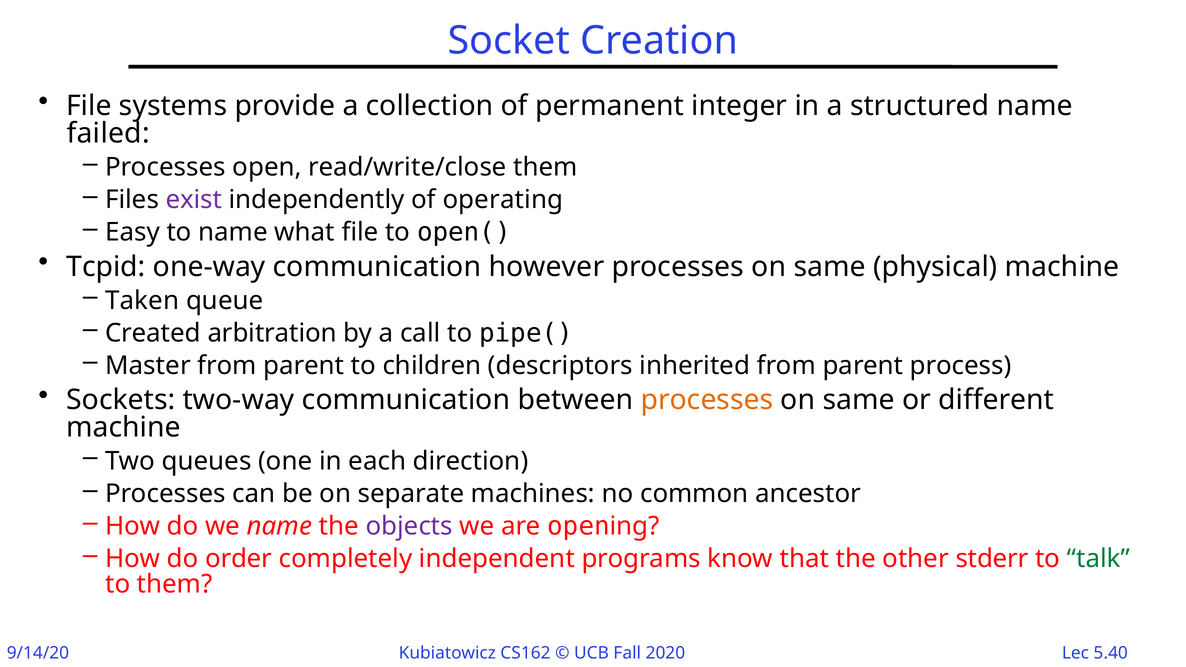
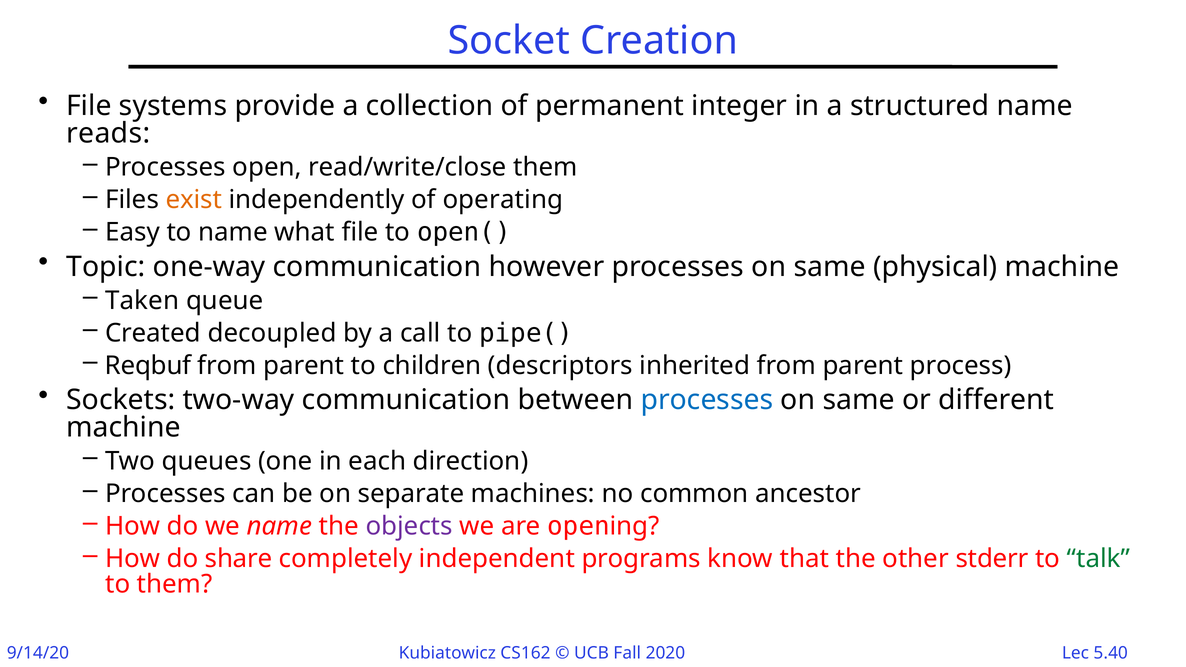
failed: failed -> reads (108, 134)
exist colour: purple -> orange (194, 200)
Tcpid: Tcpid -> Topic (106, 267)
arbitration: arbitration -> decoupled (272, 333)
Master: Master -> Reqbuf (148, 366)
processes colour: orange -> blue (707, 400)
order: order -> share (239, 559)
